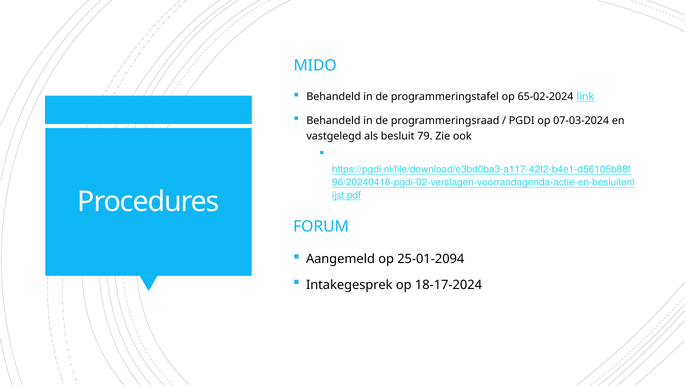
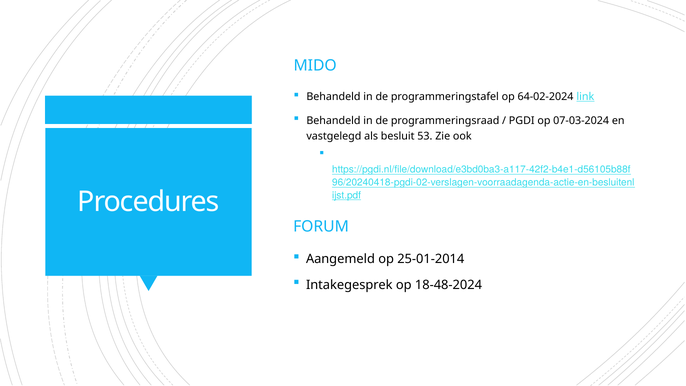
65-02-2024: 65-02-2024 -> 64-02-2024 (545, 96)
79: 79 -> 53 (425, 136)
25-01-2094: 25-01-2094 -> 25-01-2014 (431, 259)
18-17-2024: 18-17-2024 -> 18-48-2024 (448, 285)
